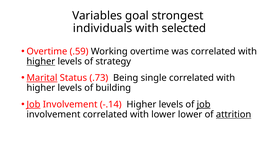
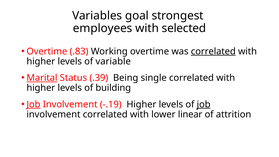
individuals: individuals -> employees (103, 28)
.59: .59 -> .83 (79, 51)
correlated underline: none -> present (213, 51)
higher underline: present -> none (41, 61)
strategy: strategy -> variable (113, 61)
.73: .73 -> .39 (99, 78)
-.14: -.14 -> -.19 (111, 104)
lower lower: lower -> linear (190, 114)
attrition underline: present -> none (234, 114)
